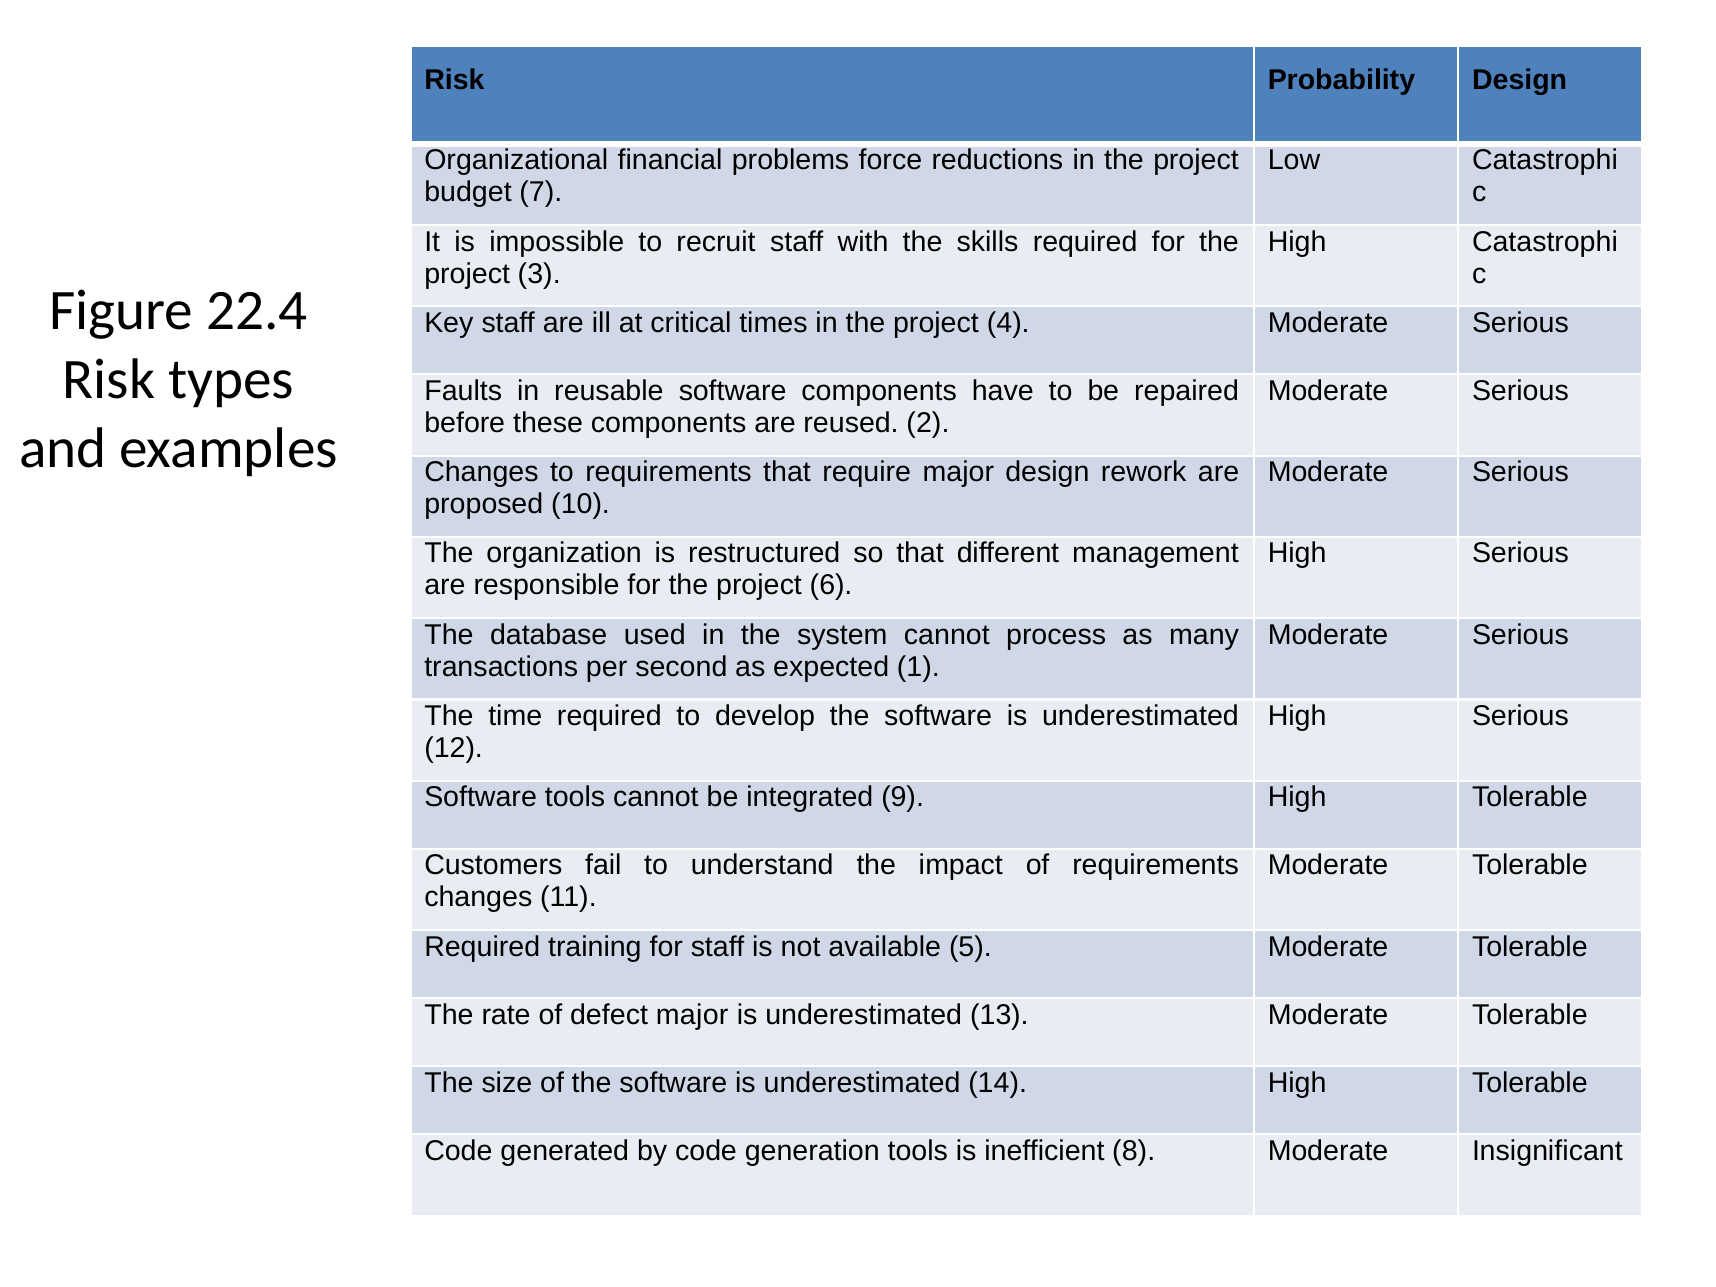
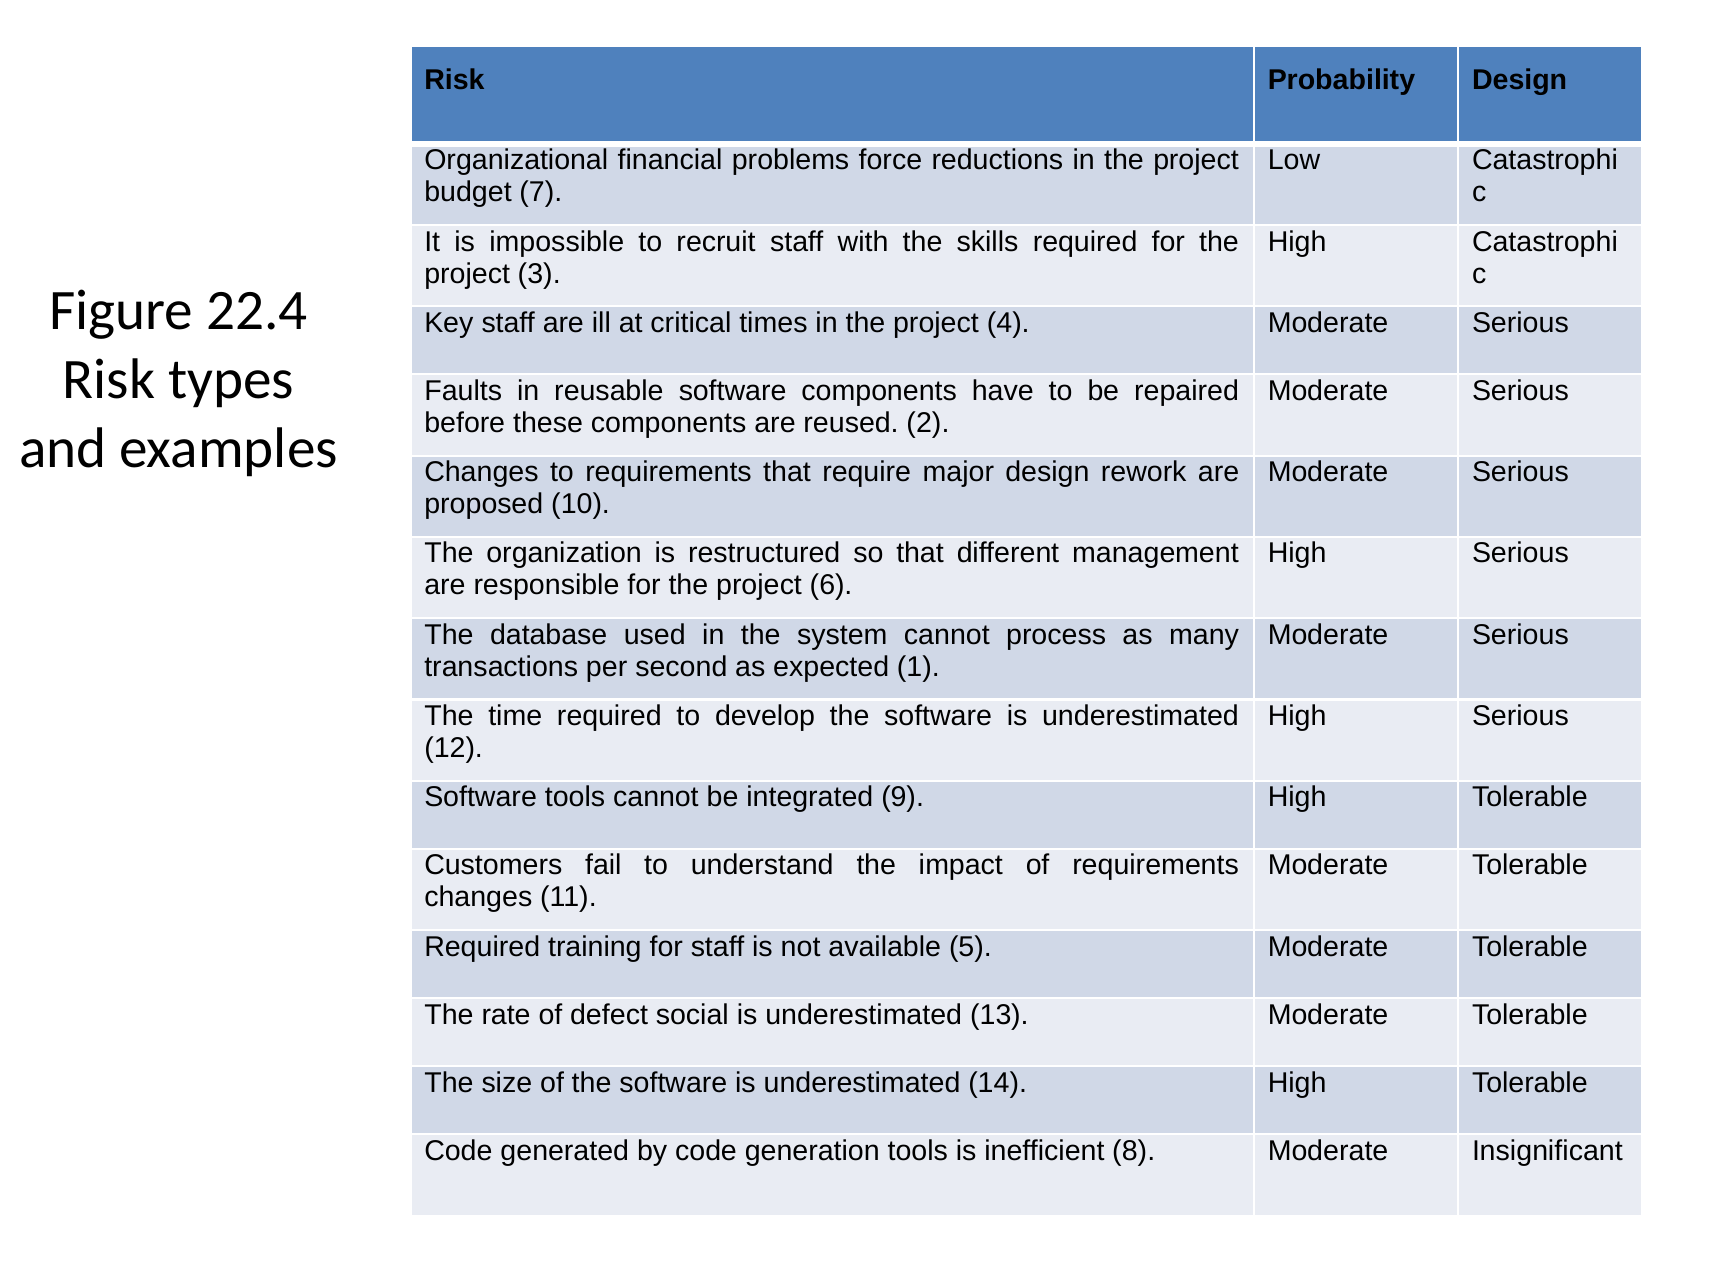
defect major: major -> social (692, 1015)
